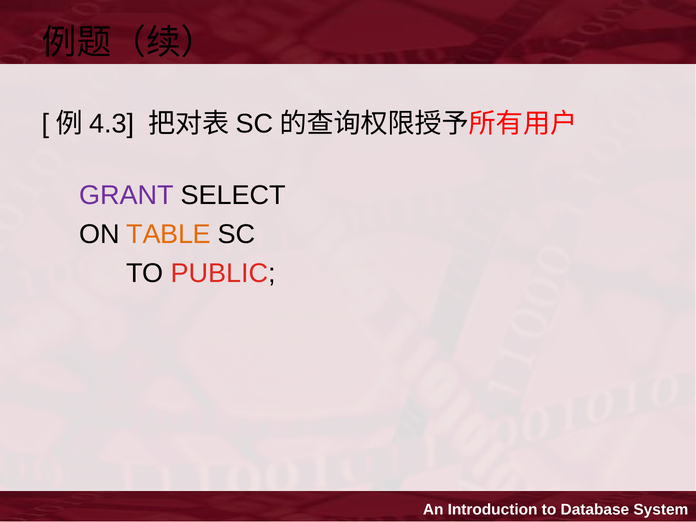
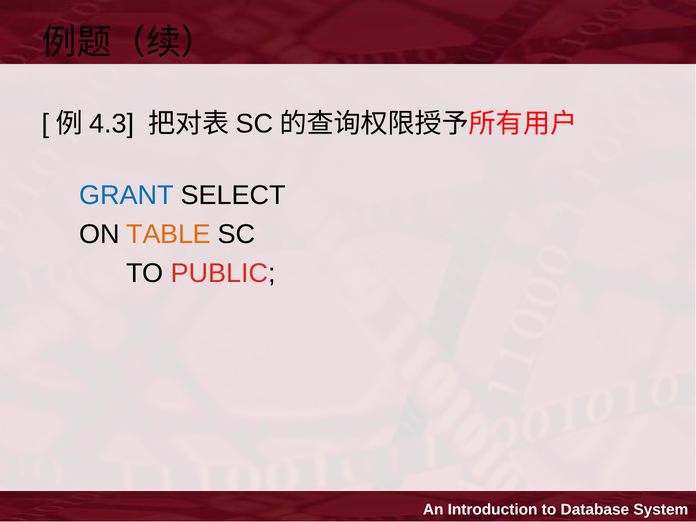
GRANT colour: purple -> blue (127, 195)
